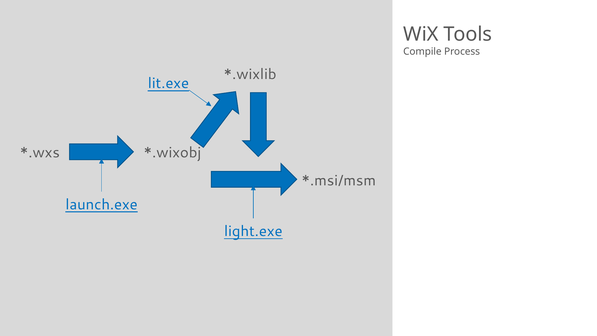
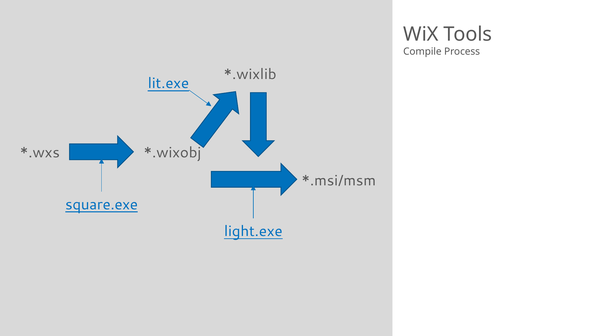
launch.exe: launch.exe -> square.exe (102, 204)
